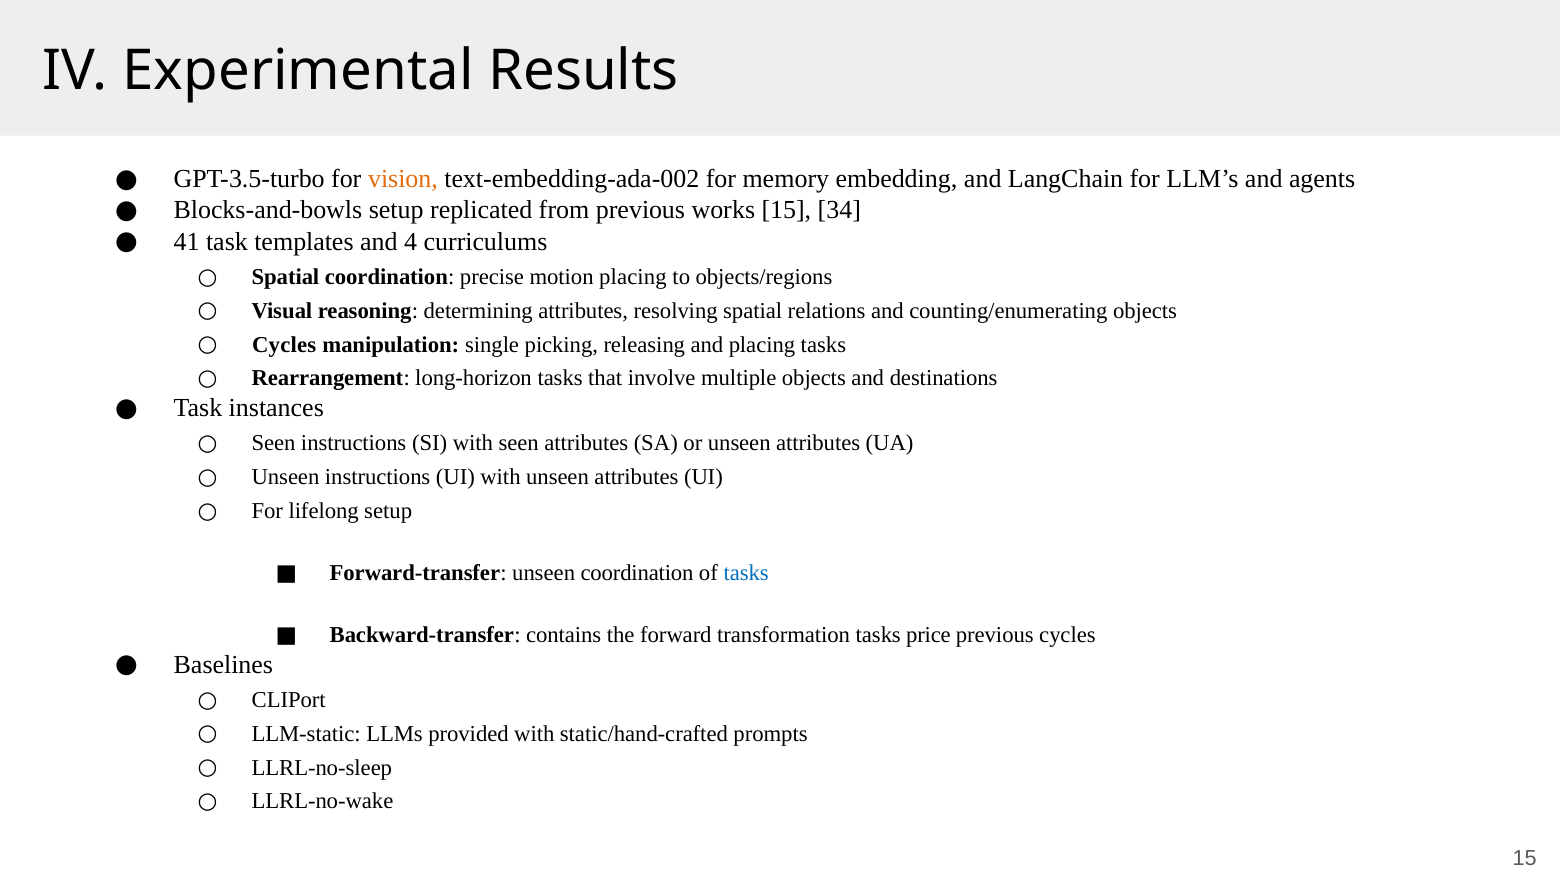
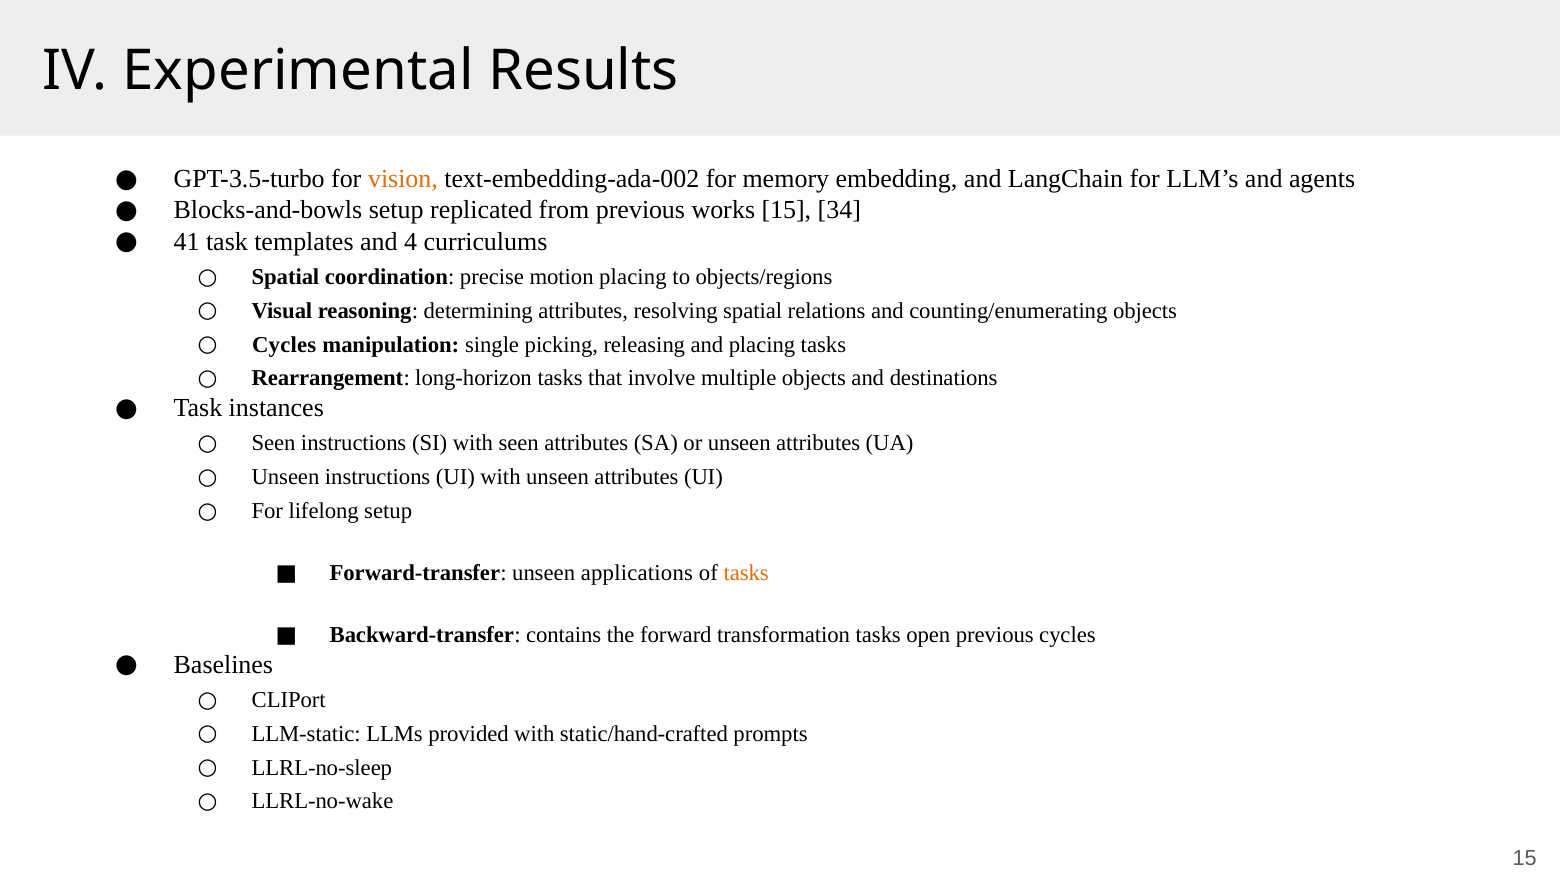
unseen coordination: coordination -> applications (637, 573)
tasks colour: blue -> orange (746, 573)
price: price -> open (928, 635)
